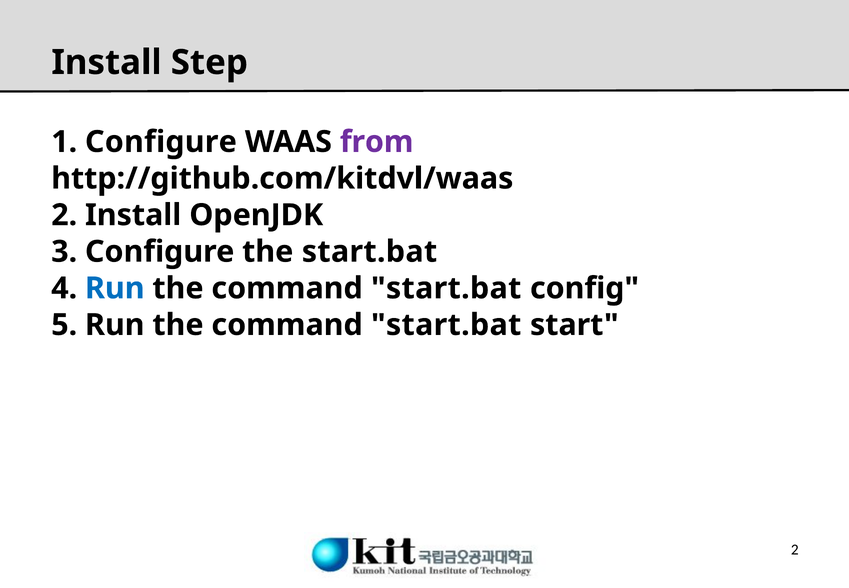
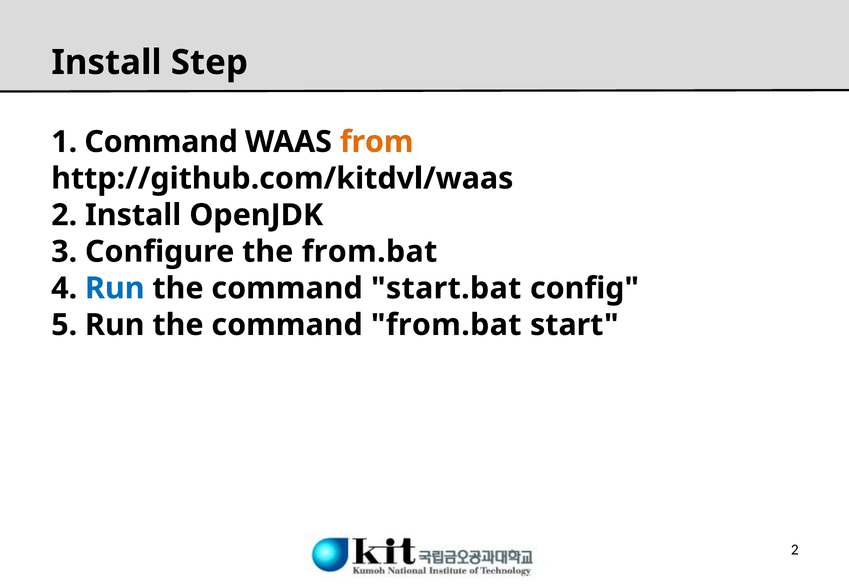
1 Configure: Configure -> Command (161, 142)
from colour: purple -> orange (377, 142)
the start.bat: start.bat -> from.bat (369, 252)
start.bat: start.bat -> from.bat (446, 325)
